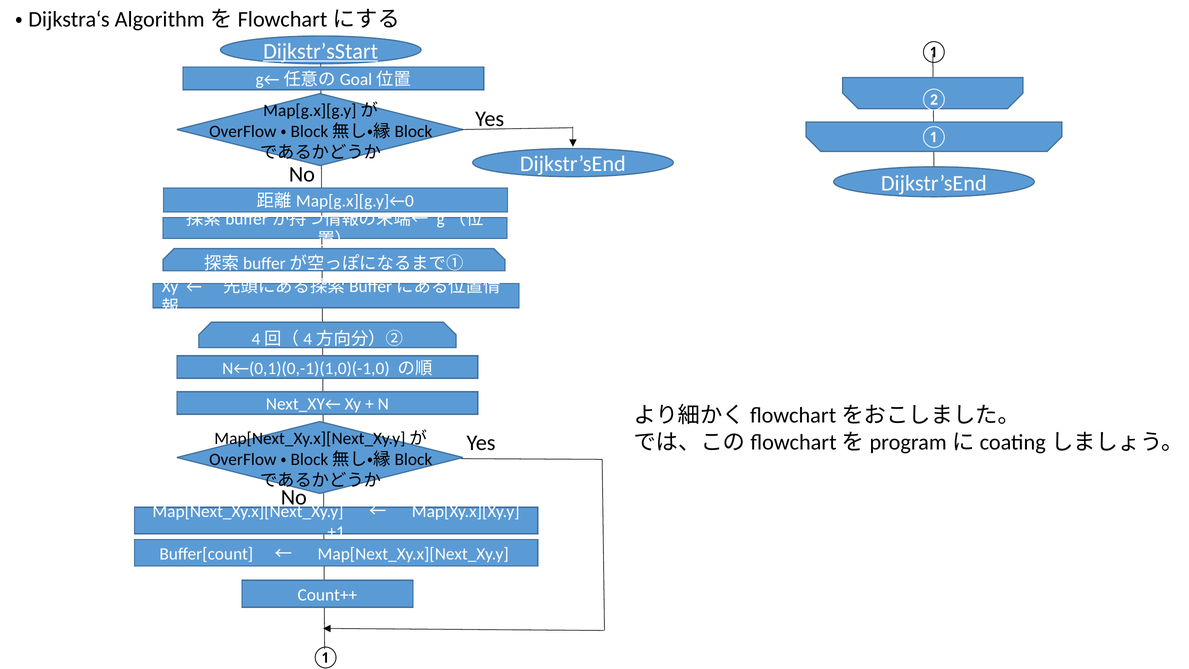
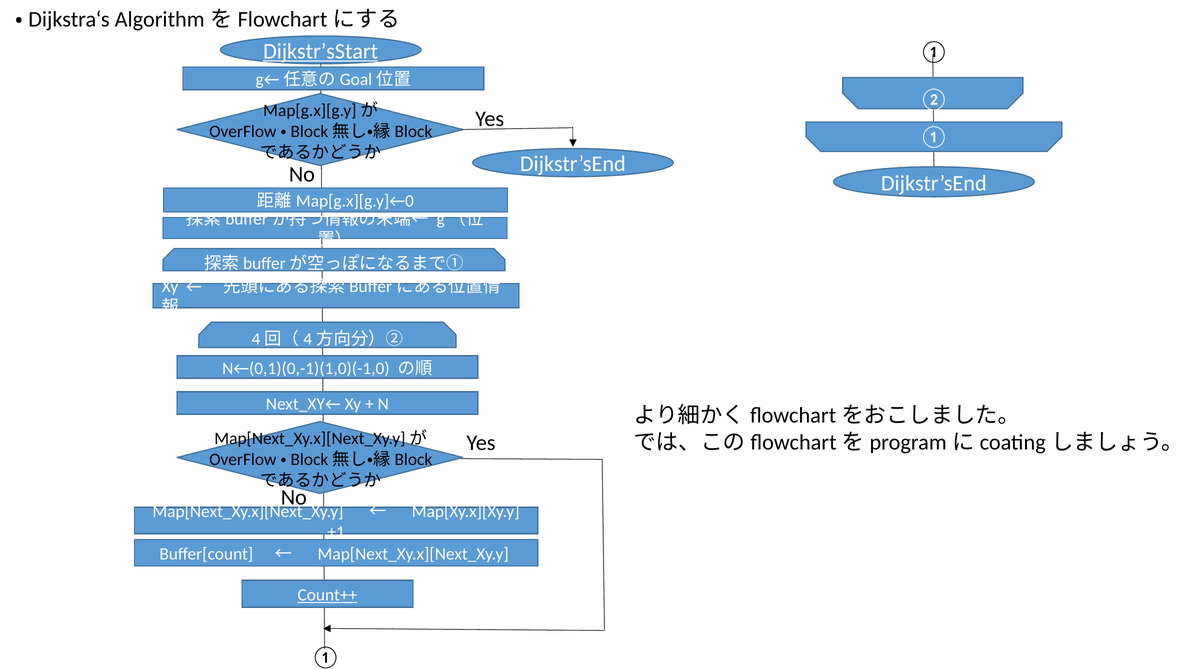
Count++ underline: none -> present (327, 595)
